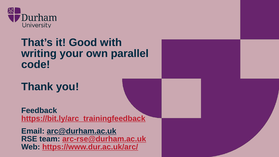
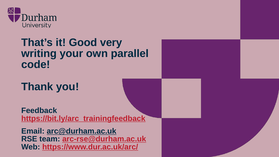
with: with -> very (111, 42)
